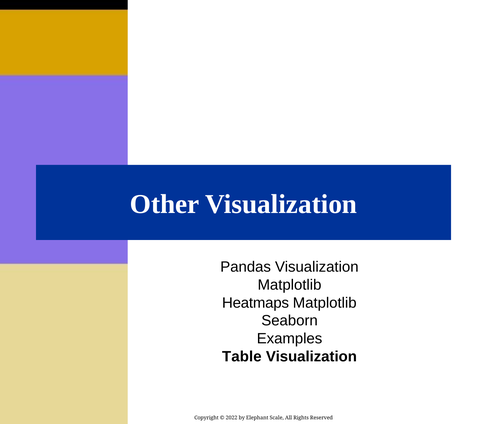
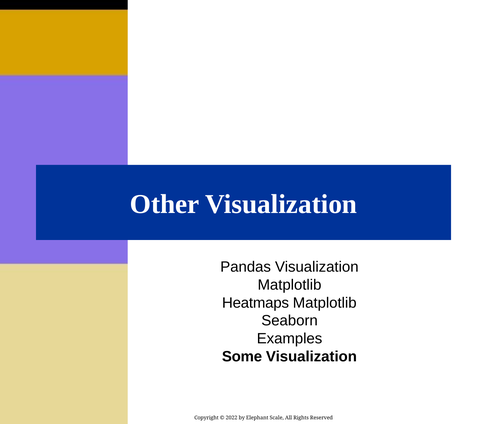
Table: Table -> Some (242, 357)
